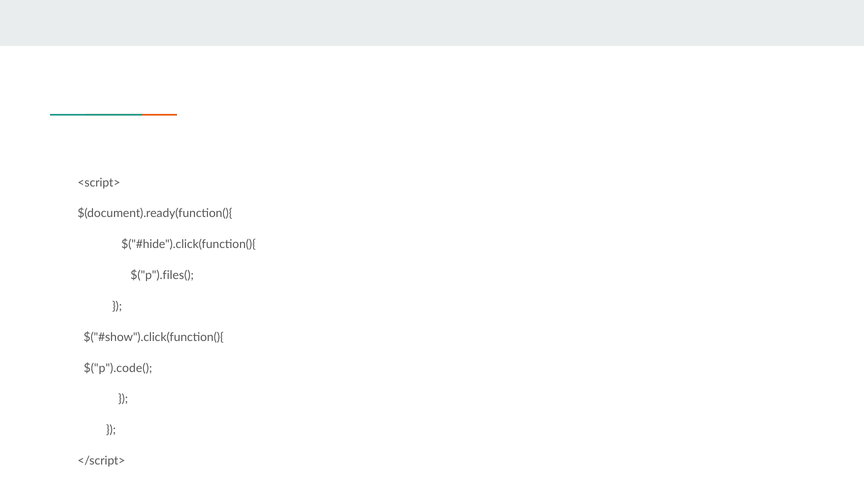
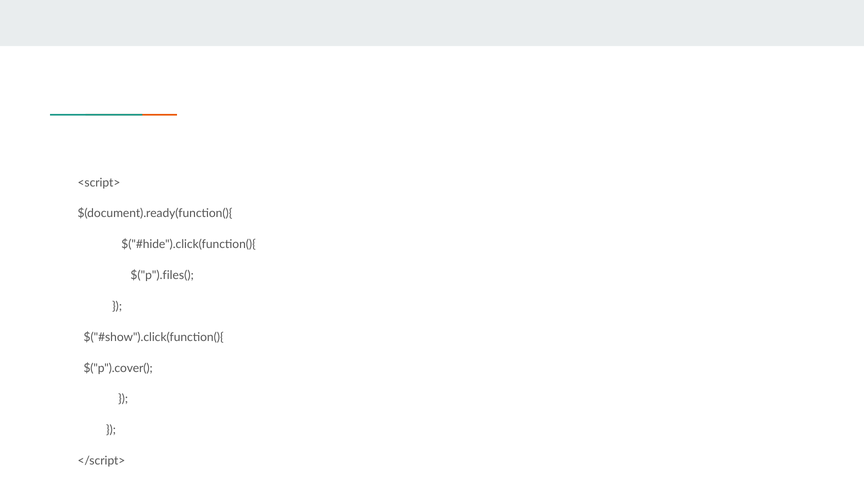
$("p").code(: $("p").code( -> $("p").cover( (118, 368)
